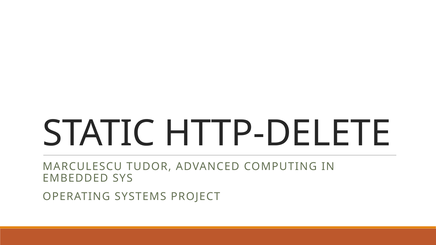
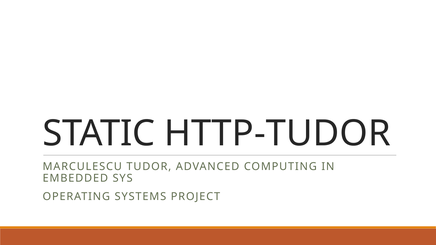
HTTP-DELETE: HTTP-DELETE -> HTTP-TUDOR (277, 134)
